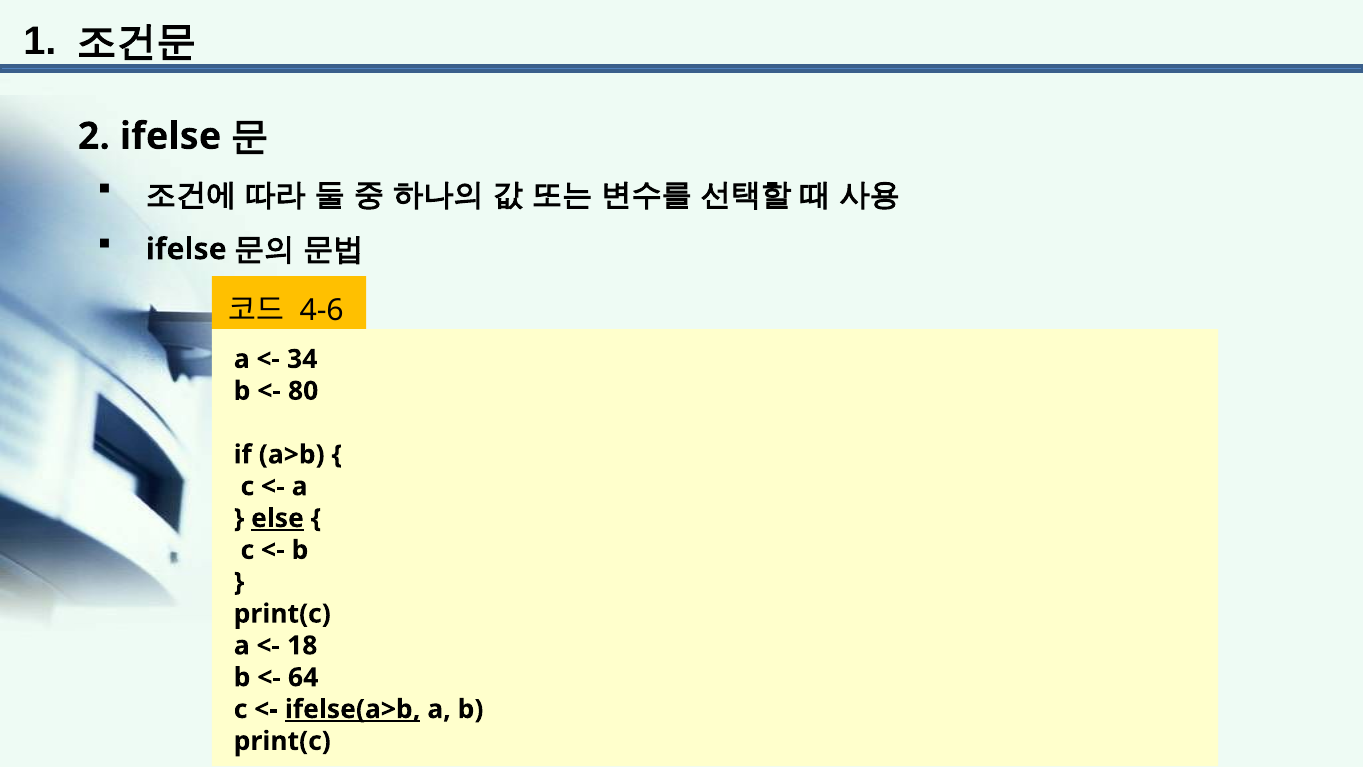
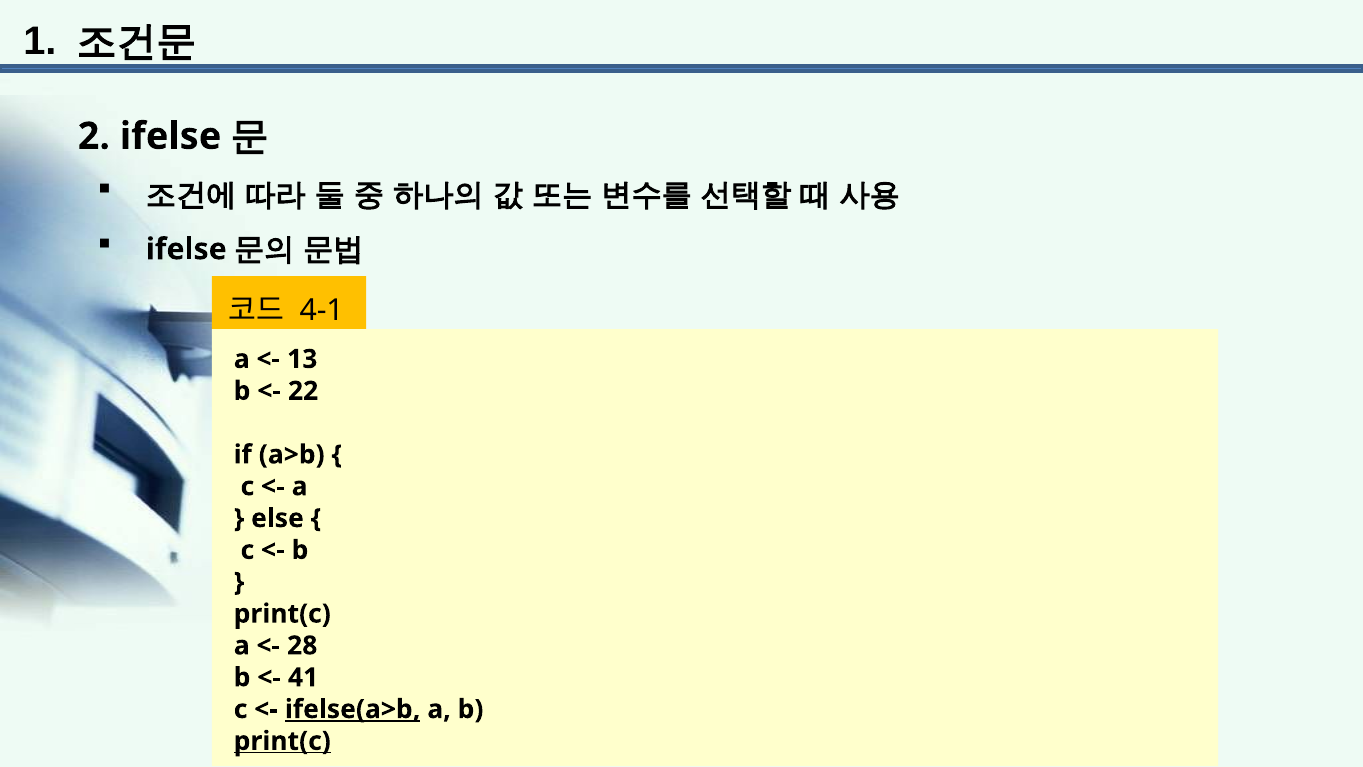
4-6: 4-6 -> 4-1 (322, 311)
34: 34 -> 13 (302, 359)
80: 80 -> 22 (303, 391)
else underline: present -> none (277, 518)
18: 18 -> 28 (302, 645)
64: 64 -> 41 (303, 677)
print(c underline: none -> present (282, 741)
